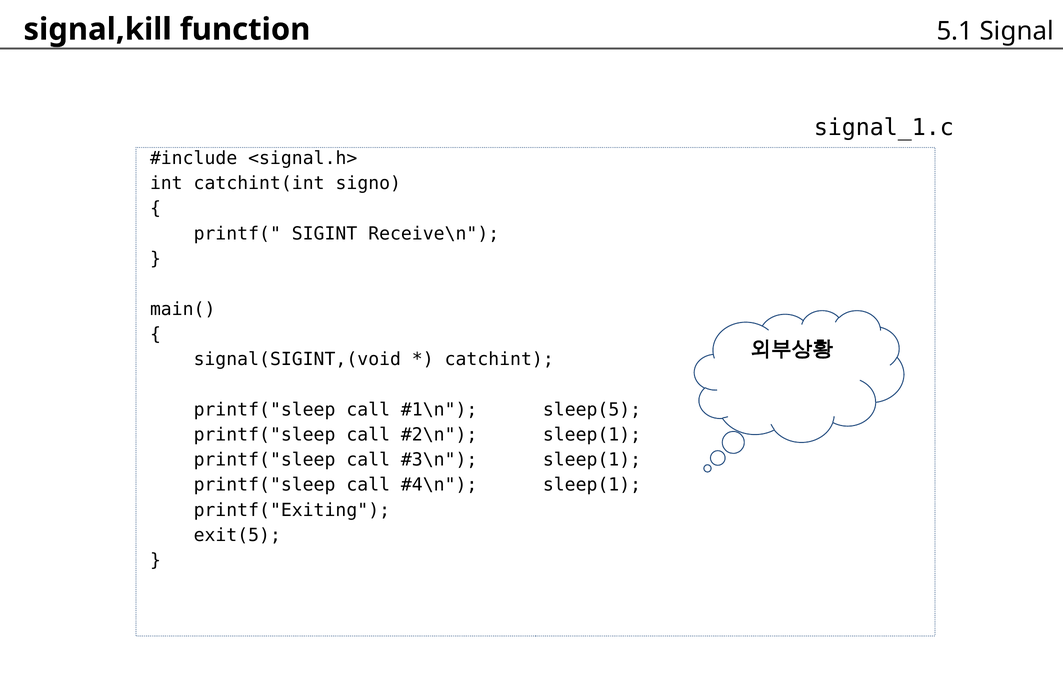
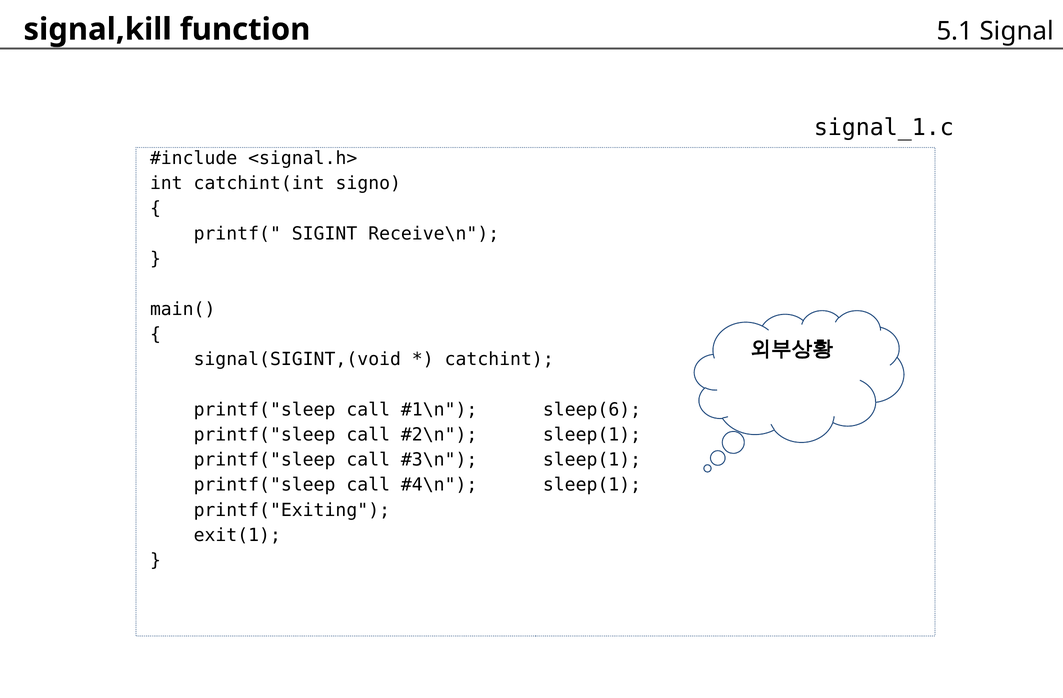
sleep(5: sleep(5 -> sleep(6 (592, 410)
exit(5: exit(5 -> exit(1 (237, 535)
